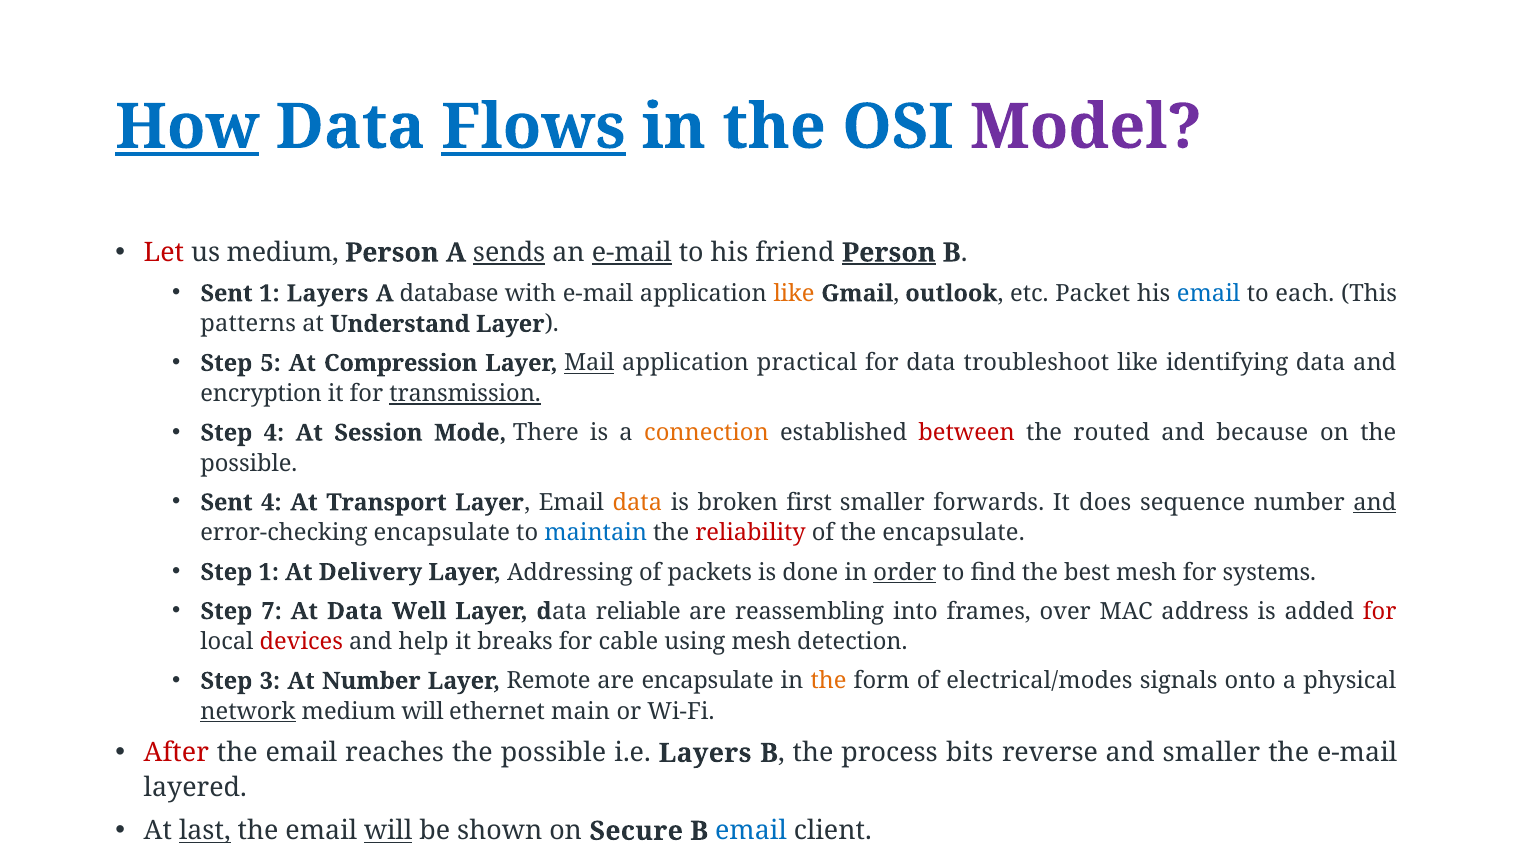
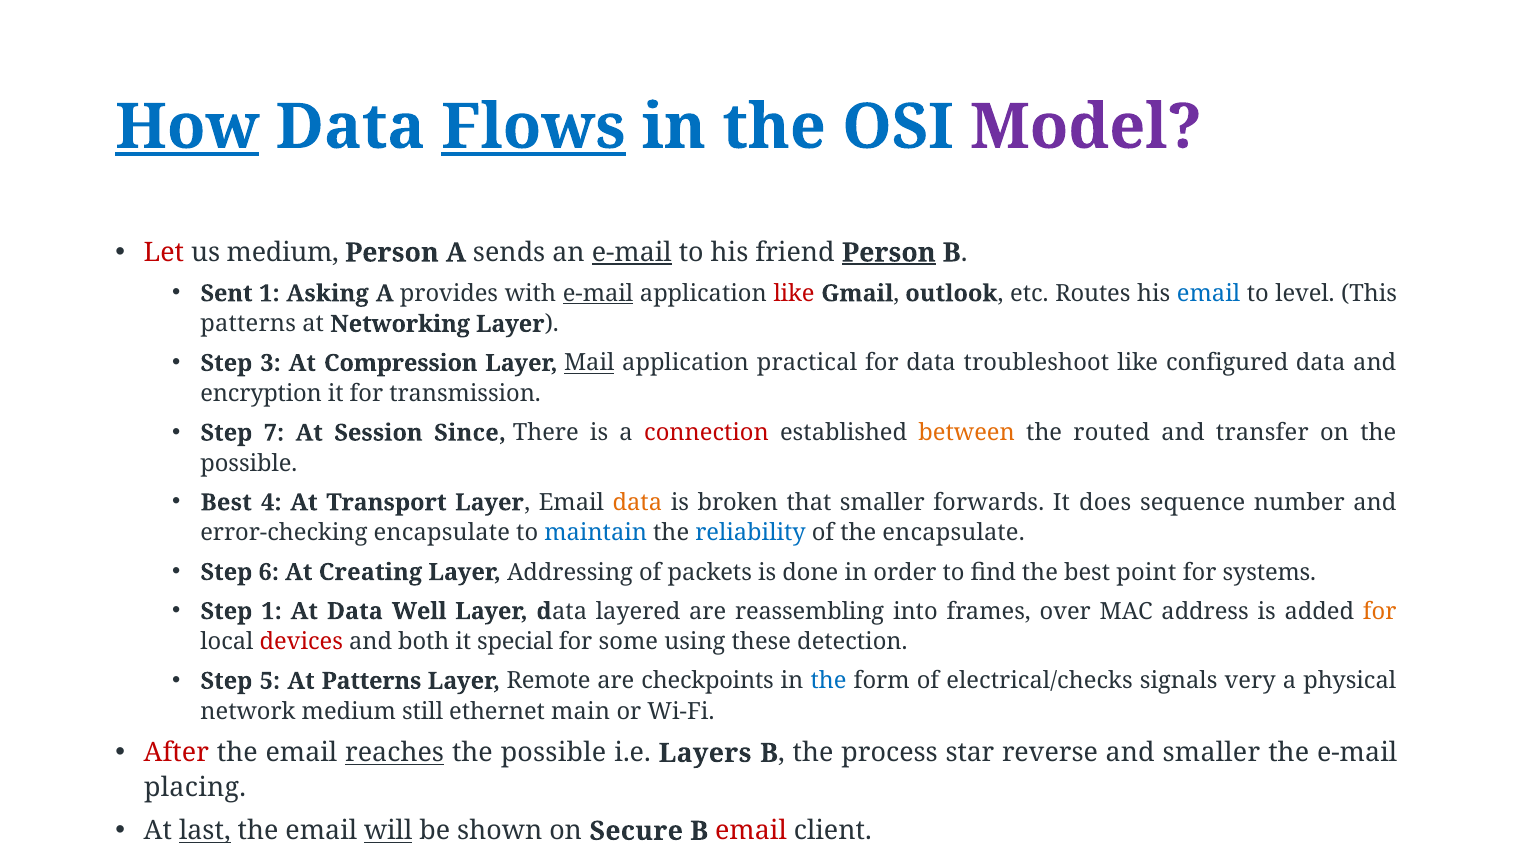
sends underline: present -> none (509, 253)
1 Layers: Layers -> Asking (328, 293)
database: database -> provides (449, 293)
e-mail underline: none -> present (598, 293)
like colour: orange -> red (794, 293)
Packet: Packet -> Routes (1093, 293)
each: each -> level (1305, 293)
Understand: Understand -> Networking (400, 324)
5: 5 -> 3 (270, 363)
identifying: identifying -> configured (1227, 363)
transmission underline: present -> none (465, 394)
Step 4: 4 -> 7 (274, 433)
Mode: Mode -> Since (470, 433)
connection colour: orange -> red (707, 433)
between colour: red -> orange (967, 433)
because: because -> transfer (1262, 433)
Sent: Sent -> Best (226, 503)
first: first -> that (809, 503)
and underline: present -> none (1375, 503)
reliability colour: red -> blue (751, 533)
Step 1: 1 -> 6 (269, 572)
Delivery: Delivery -> Creating (370, 572)
order underline: present -> none (905, 572)
best mesh: mesh -> point (1146, 572)
Step 7: 7 -> 1 (272, 611)
reliable: reliable -> layered (638, 611)
for colour: red -> orange (1380, 611)
help: help -> both (424, 642)
breaks: breaks -> special (515, 642)
cable: cable -> some (628, 642)
using mesh: mesh -> these (761, 642)
3: 3 -> 5 (270, 681)
At Number: Number -> Patterns (371, 681)
are encapsulate: encapsulate -> checkpoints (708, 681)
the colour: orange -> blue (829, 681)
electrical/modes: electrical/modes -> electrical/checks (1040, 681)
onto: onto -> very (1250, 681)
network underline: present -> none (248, 712)
medium will: will -> still (423, 712)
reaches underline: none -> present (395, 753)
bits: bits -> star (970, 753)
layered: layered -> placing (195, 788)
email colour: blue -> red (751, 831)
